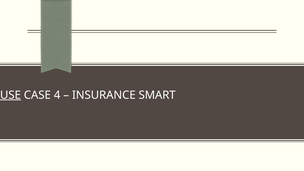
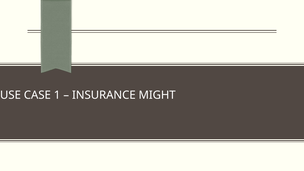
USE underline: present -> none (10, 95)
4: 4 -> 1 (57, 95)
SMART: SMART -> MIGHT (157, 95)
